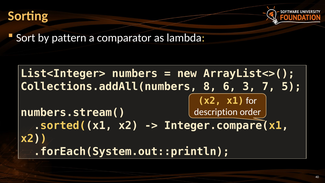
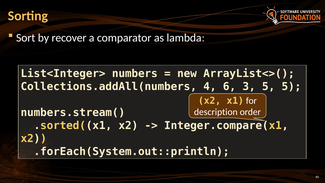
pattern: pattern -> recover (69, 38)
8: 8 -> 4 (210, 87)
3 7: 7 -> 5 (269, 87)
